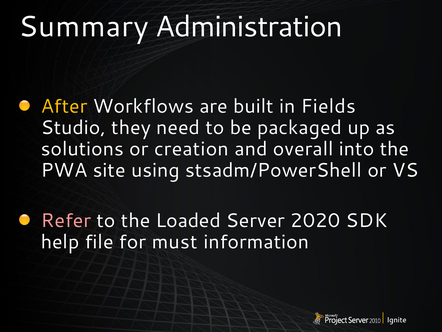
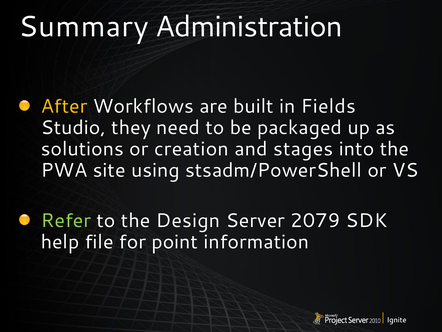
overall: overall -> stages (303, 149)
Refer colour: pink -> light green (66, 220)
Loaded: Loaded -> Design (188, 220)
2020: 2020 -> 2079 (315, 220)
must: must -> point (175, 241)
